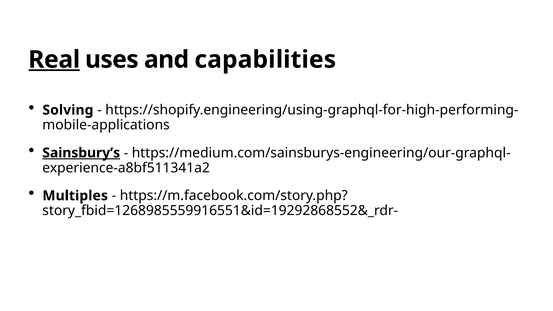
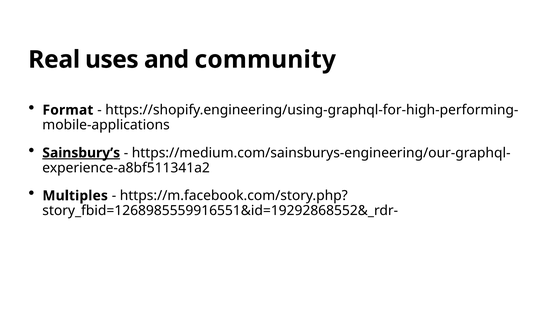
Real underline: present -> none (54, 60)
capabilities: capabilities -> community (265, 60)
Solving: Solving -> Format (68, 110)
